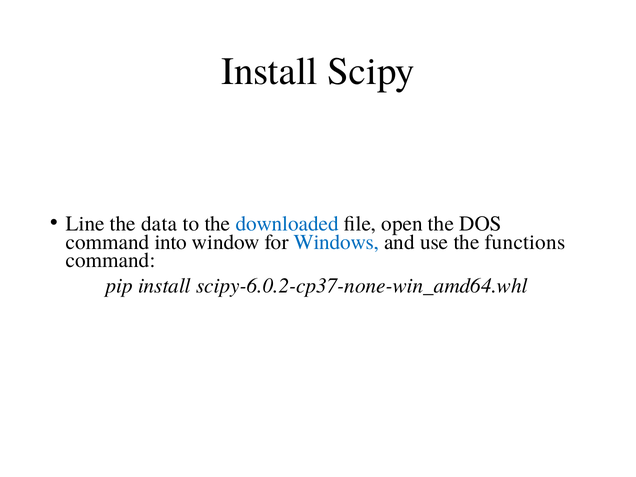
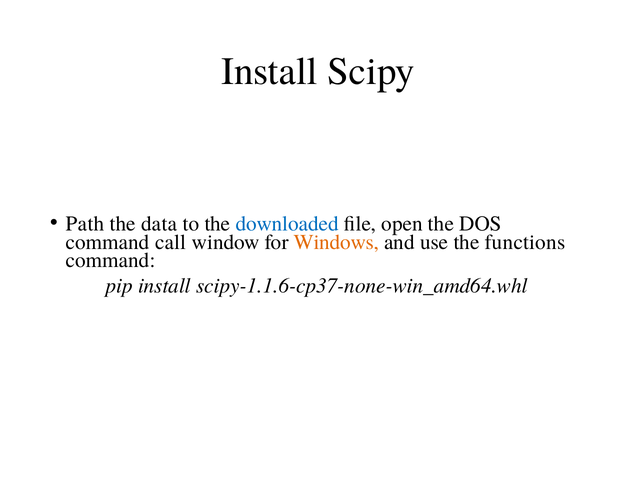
Line: Line -> Path (85, 224)
into: into -> call (171, 242)
Windows colour: blue -> orange (336, 242)
scipy-6.0.2-cp37-none-win_amd64.whl: scipy-6.0.2-cp37-none-win_amd64.whl -> scipy-1.1.6-cp37-none-win_amd64.whl (362, 286)
